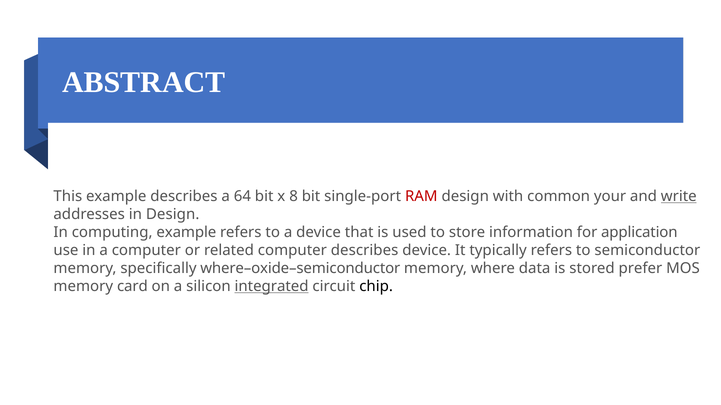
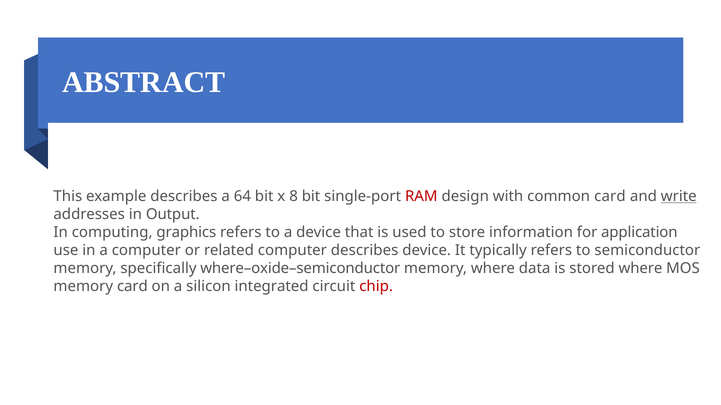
common your: your -> card (610, 197)
in Design: Design -> Output (173, 215)
computing example: example -> graphics (186, 233)
stored prefer: prefer -> where (640, 269)
integrated underline: present -> none (272, 287)
chip colour: black -> red (376, 287)
